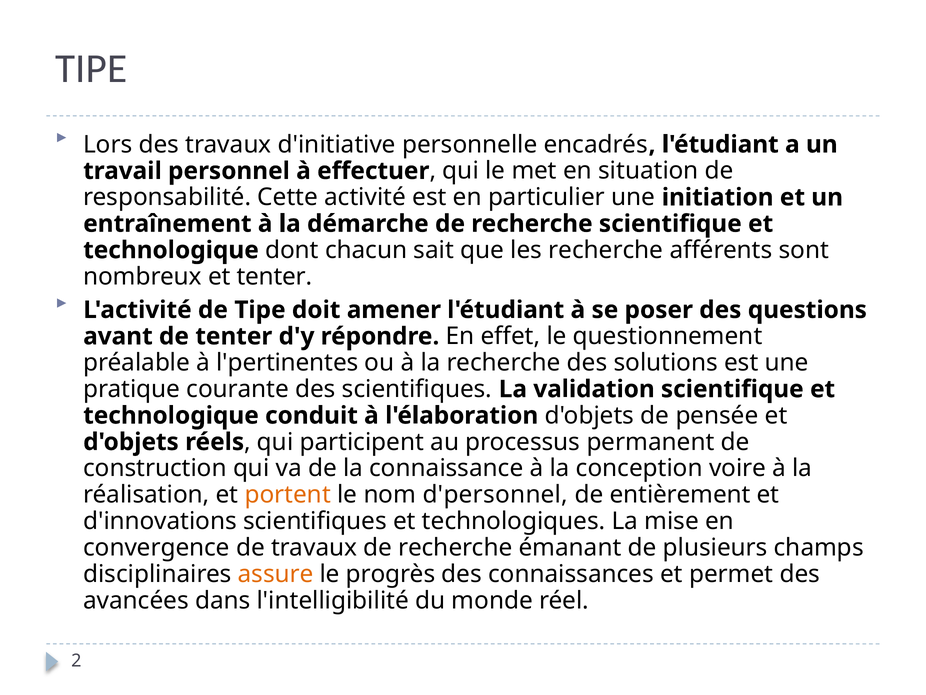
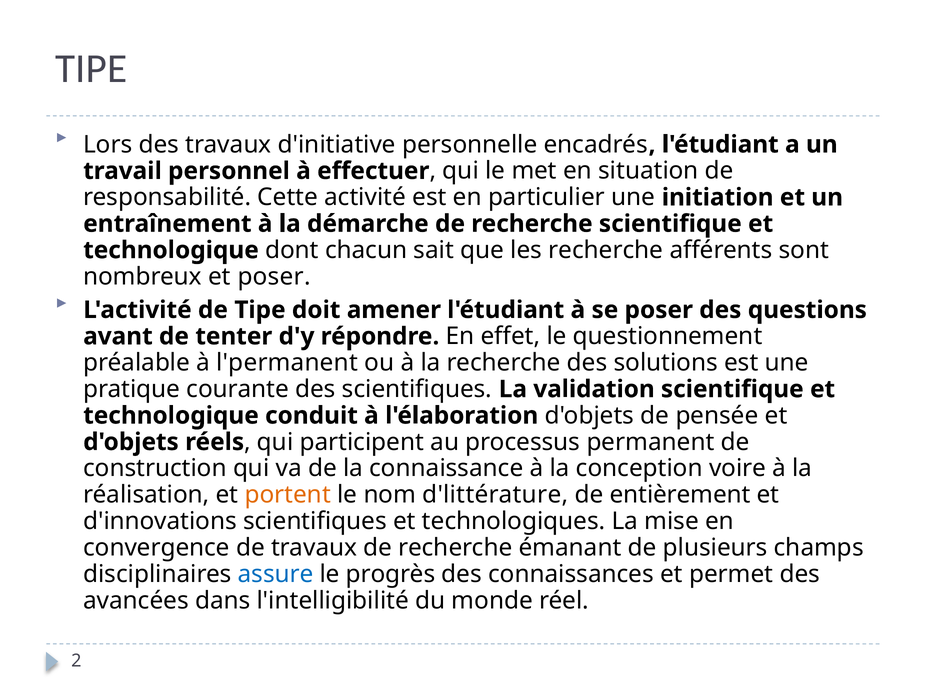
et tenter: tenter -> poser (274, 276)
l'pertinentes: l'pertinentes -> l'permanent (287, 362)
d'personnel: d'personnel -> d'littérature (495, 494)
assure colour: orange -> blue (276, 574)
